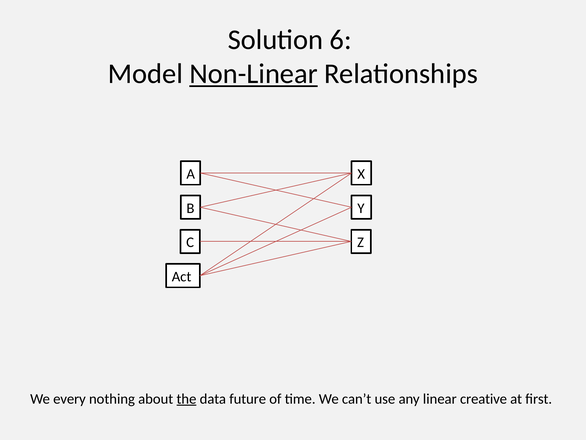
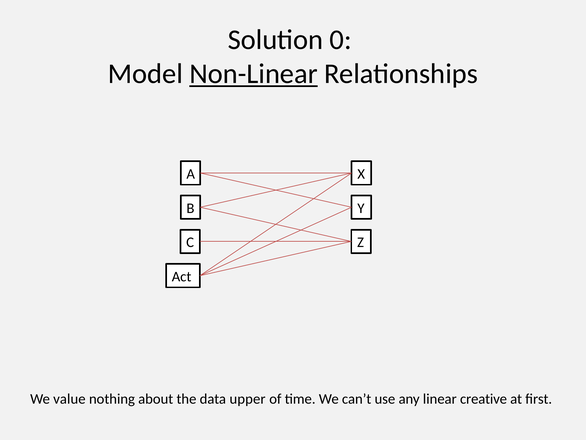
6: 6 -> 0 (341, 40)
every: every -> value (69, 398)
the underline: present -> none (186, 398)
future: future -> upper (248, 398)
